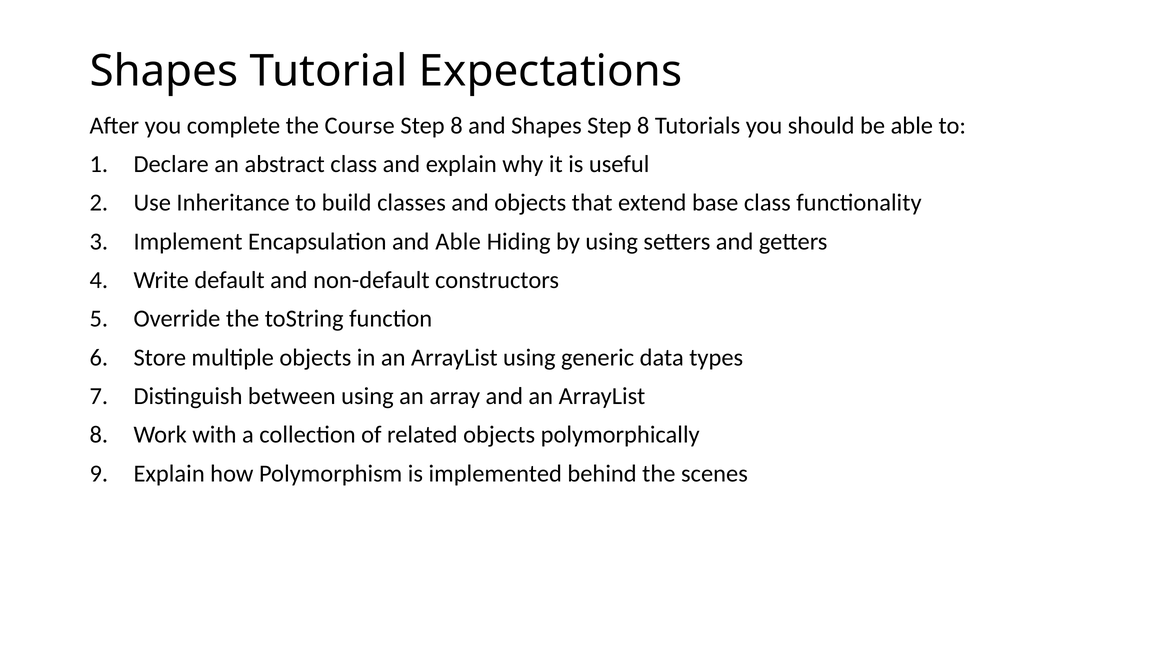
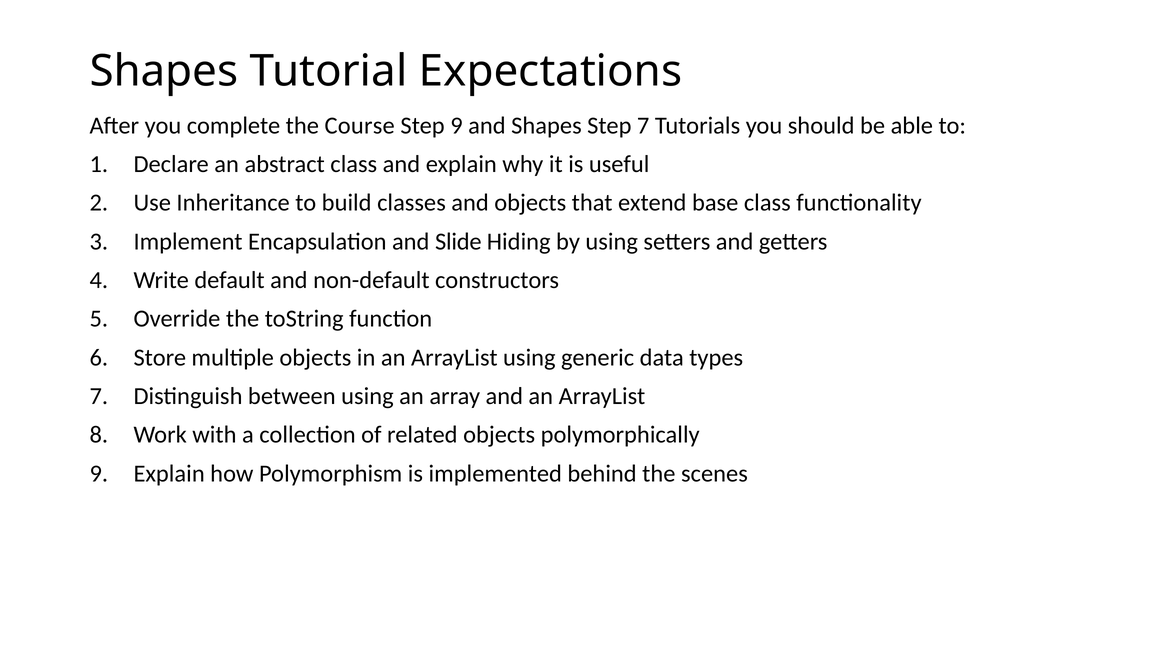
8: 8 -> 9 (456, 126)
Shapes Step 8: 8 -> 7 (643, 126)
and Able: Able -> Slide (458, 242)
